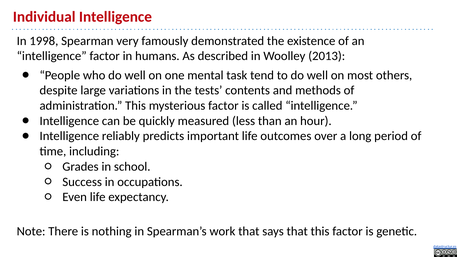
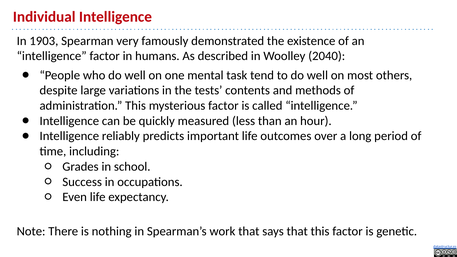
1998: 1998 -> 1903 (44, 41)
2013: 2013 -> 2040 (327, 56)
